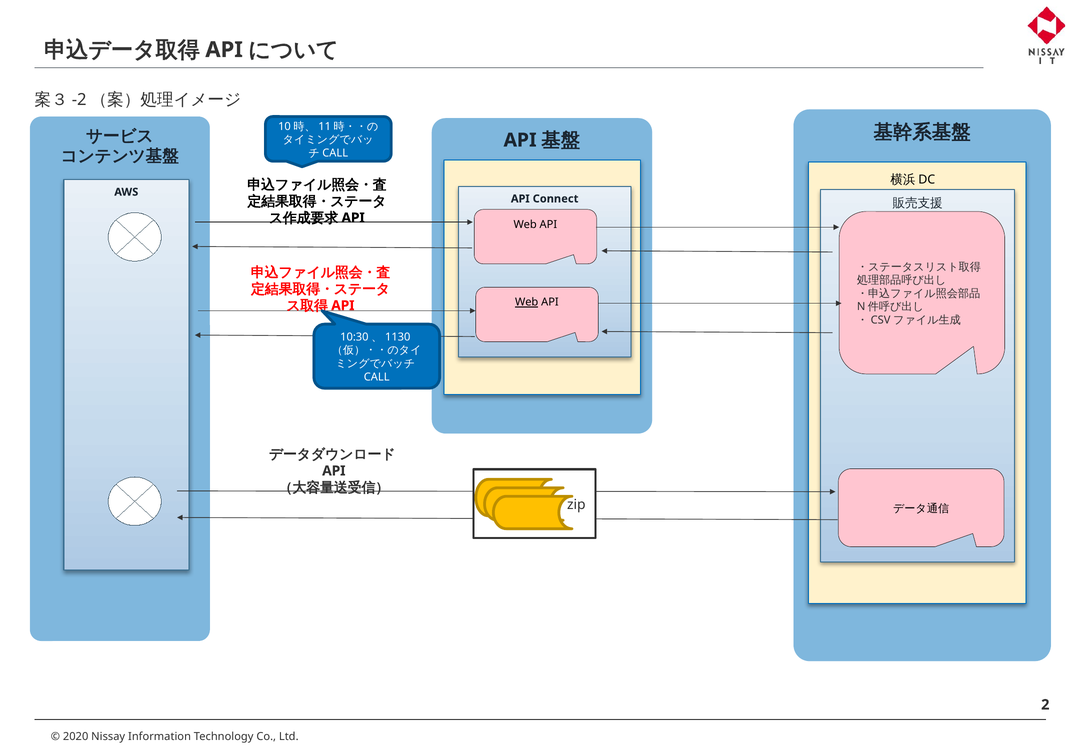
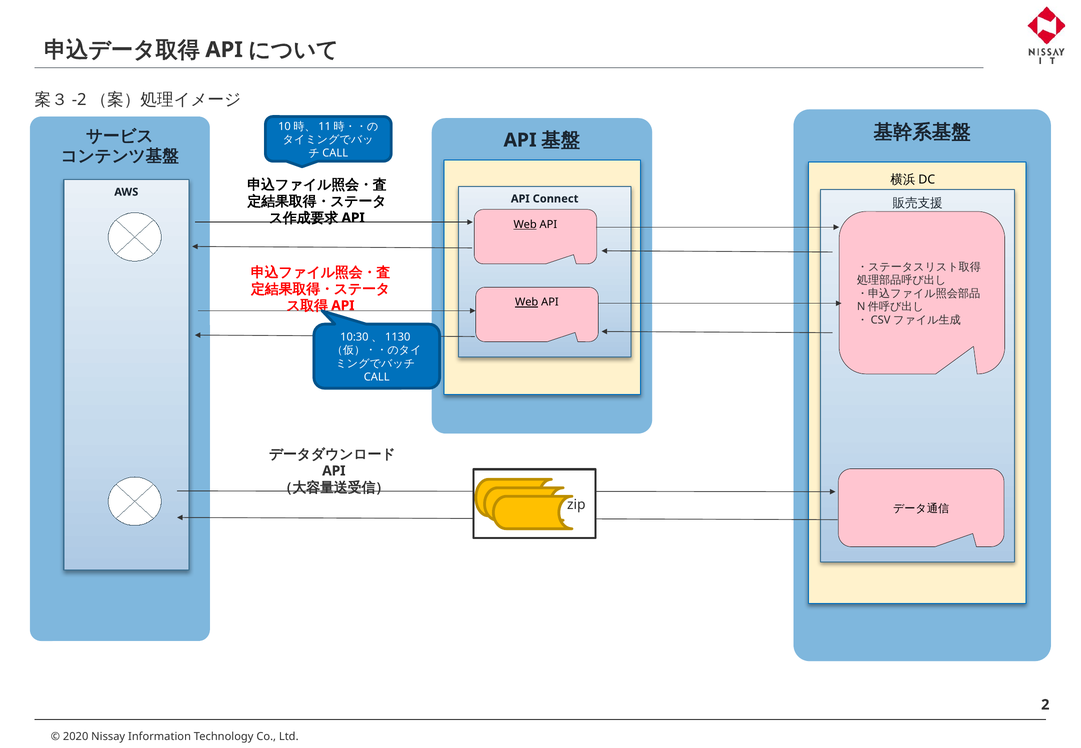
Web underline: none -> present (525, 224)
